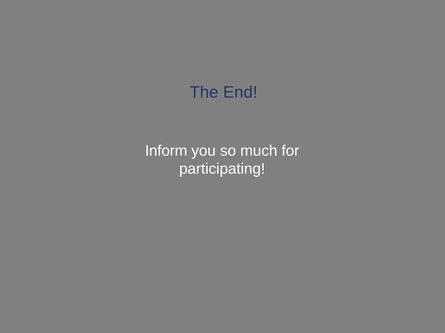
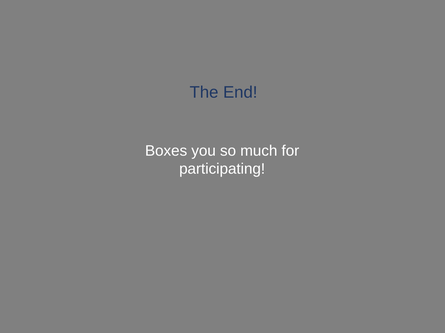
Inform: Inform -> Boxes (166, 151)
